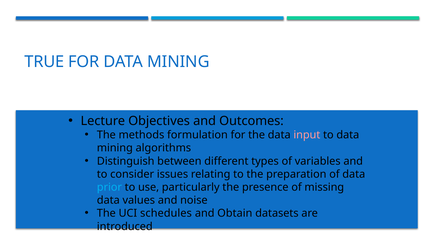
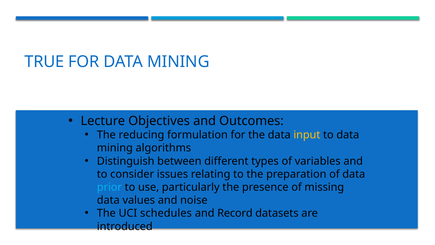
methods: methods -> reducing (141, 135)
input colour: pink -> yellow (307, 135)
Obtain: Obtain -> Record (235, 213)
